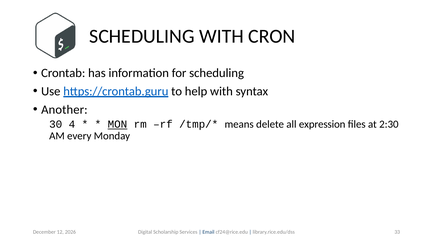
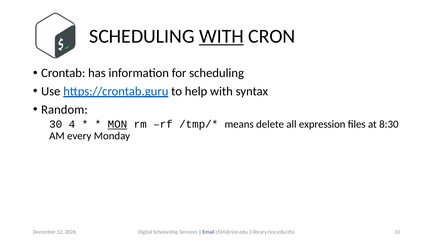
WITH underline: none -> present (221, 36)
Another: Another -> Random (64, 110)
2:30: 2:30 -> 8:30 (389, 125)
